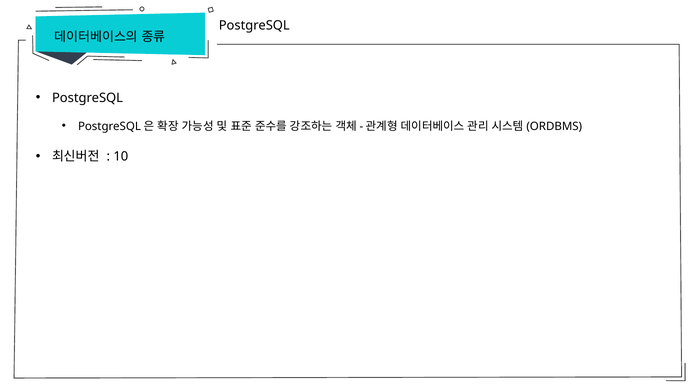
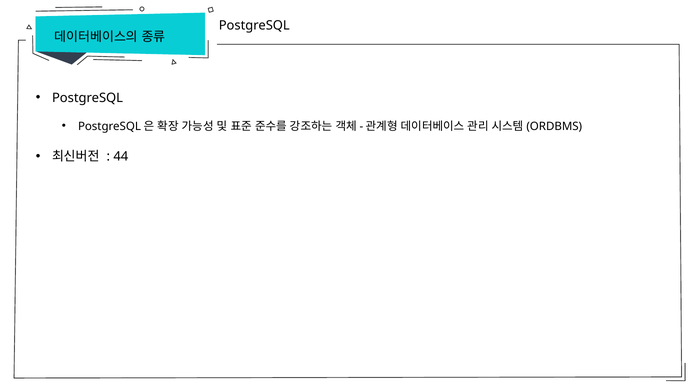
10: 10 -> 44 (121, 157)
